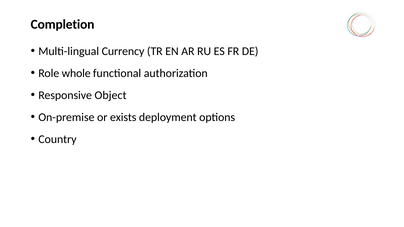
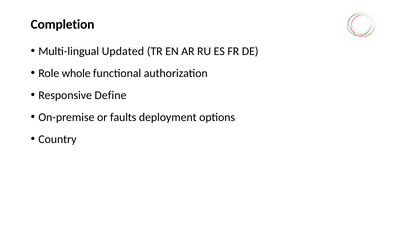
Currency: Currency -> Updated (123, 51)
Object: Object -> Define (111, 95)
exists: exists -> faults (123, 117)
